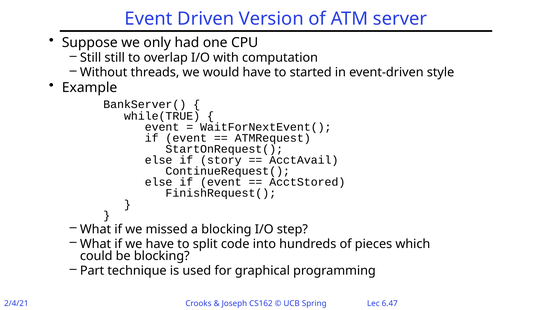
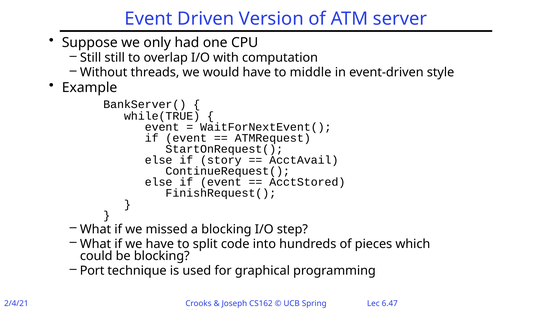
started: started -> middle (311, 72)
Part: Part -> Port (92, 271)
